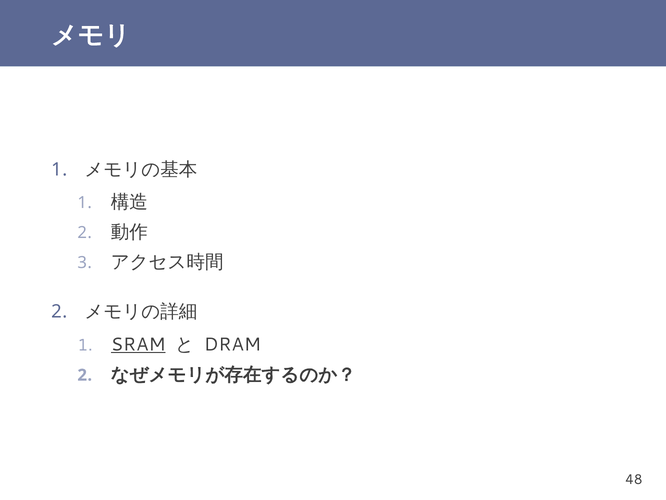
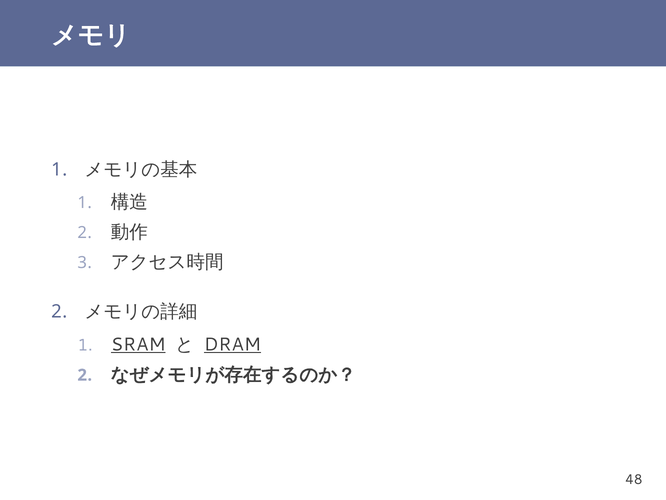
DRAM underline: none -> present (232, 344)
